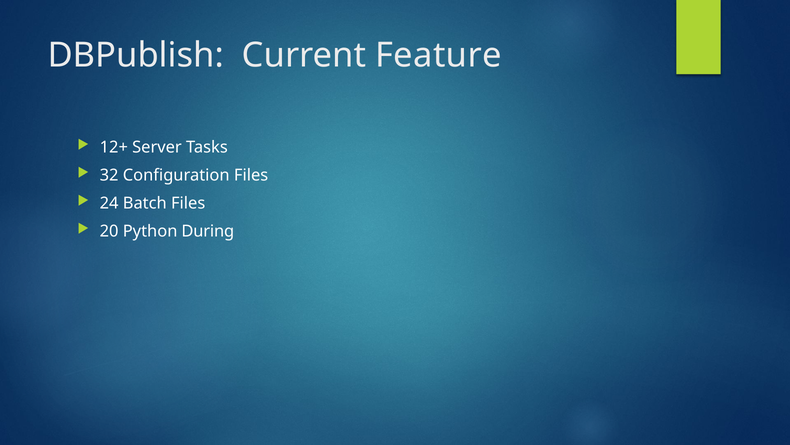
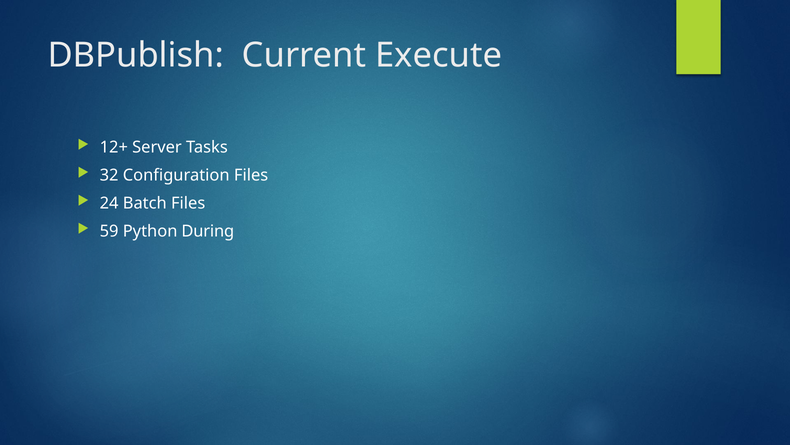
Feature: Feature -> Execute (439, 55)
20: 20 -> 59 (109, 231)
